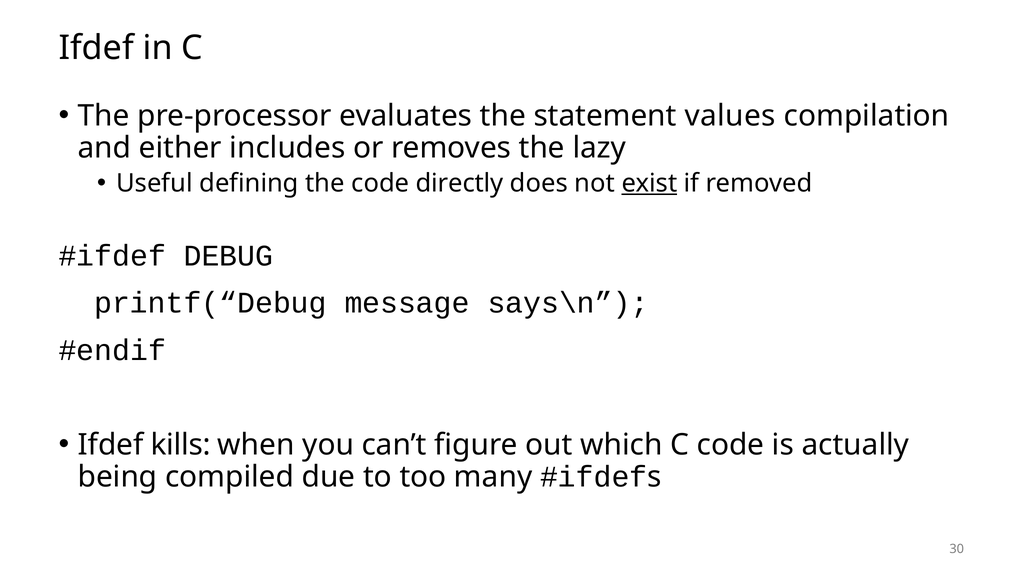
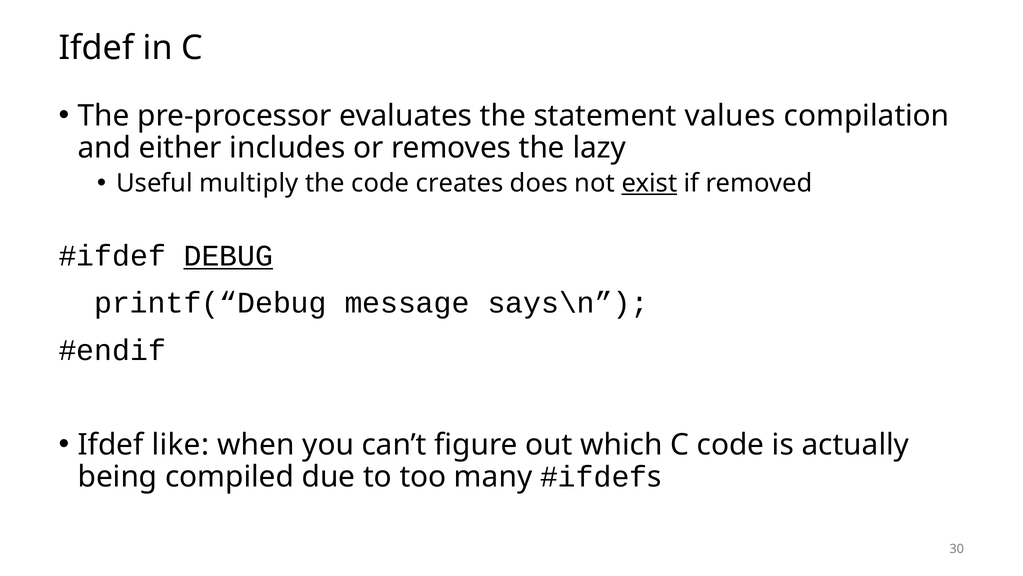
defining: defining -> multiply (249, 183)
directly: directly -> creates (460, 183)
DEBUG underline: none -> present (228, 256)
kills: kills -> like (180, 444)
